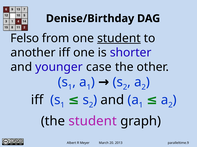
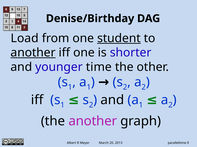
Felso: Felso -> Load (25, 38)
another underline: none -> present (33, 53)
case: case -> time (99, 67)
the student: student -> another (93, 122)
